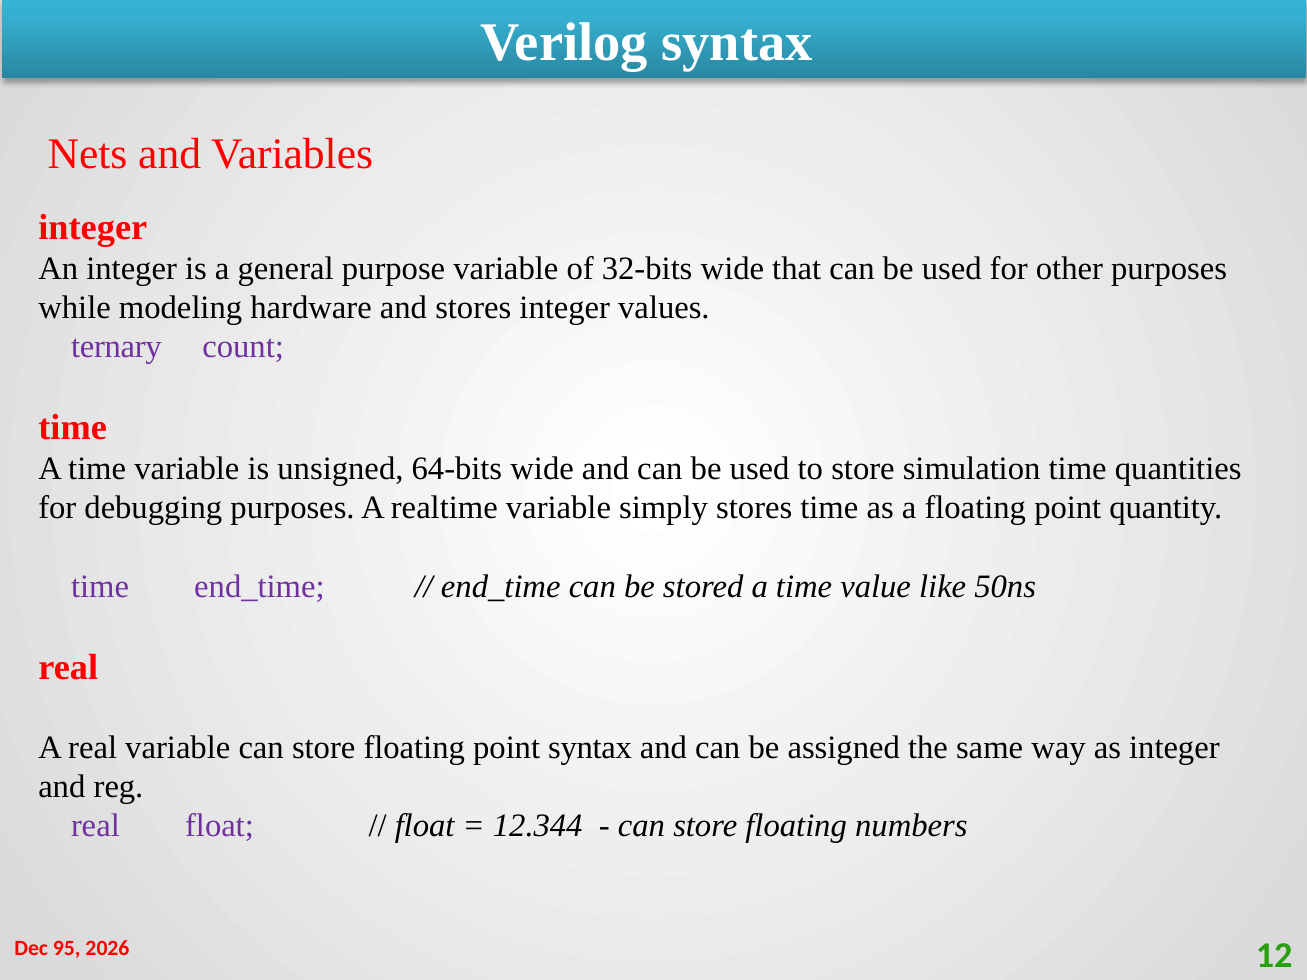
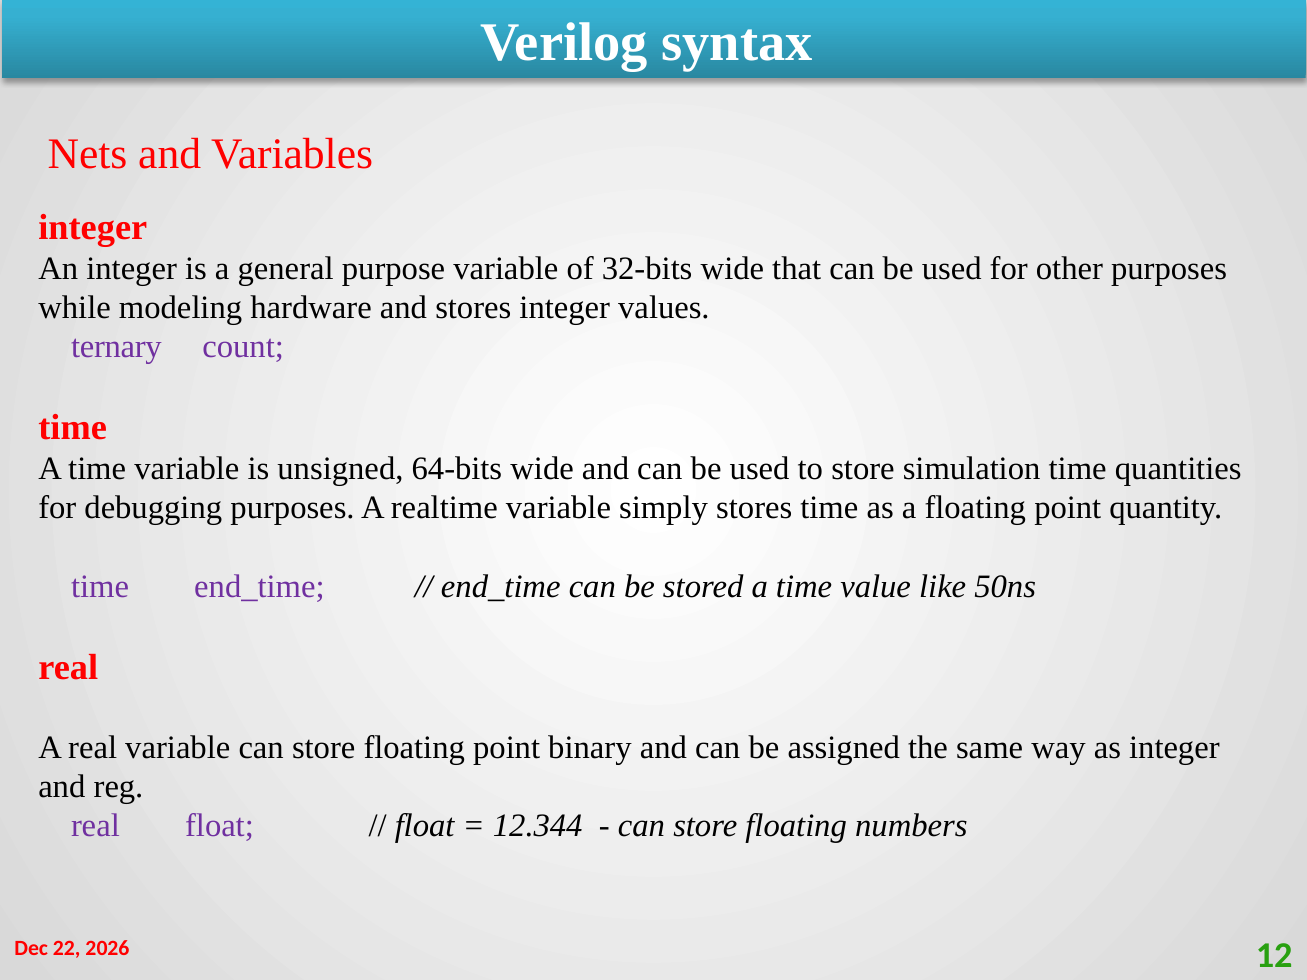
point syntax: syntax -> binary (590, 748)
95: 95 -> 22 (67, 949)
